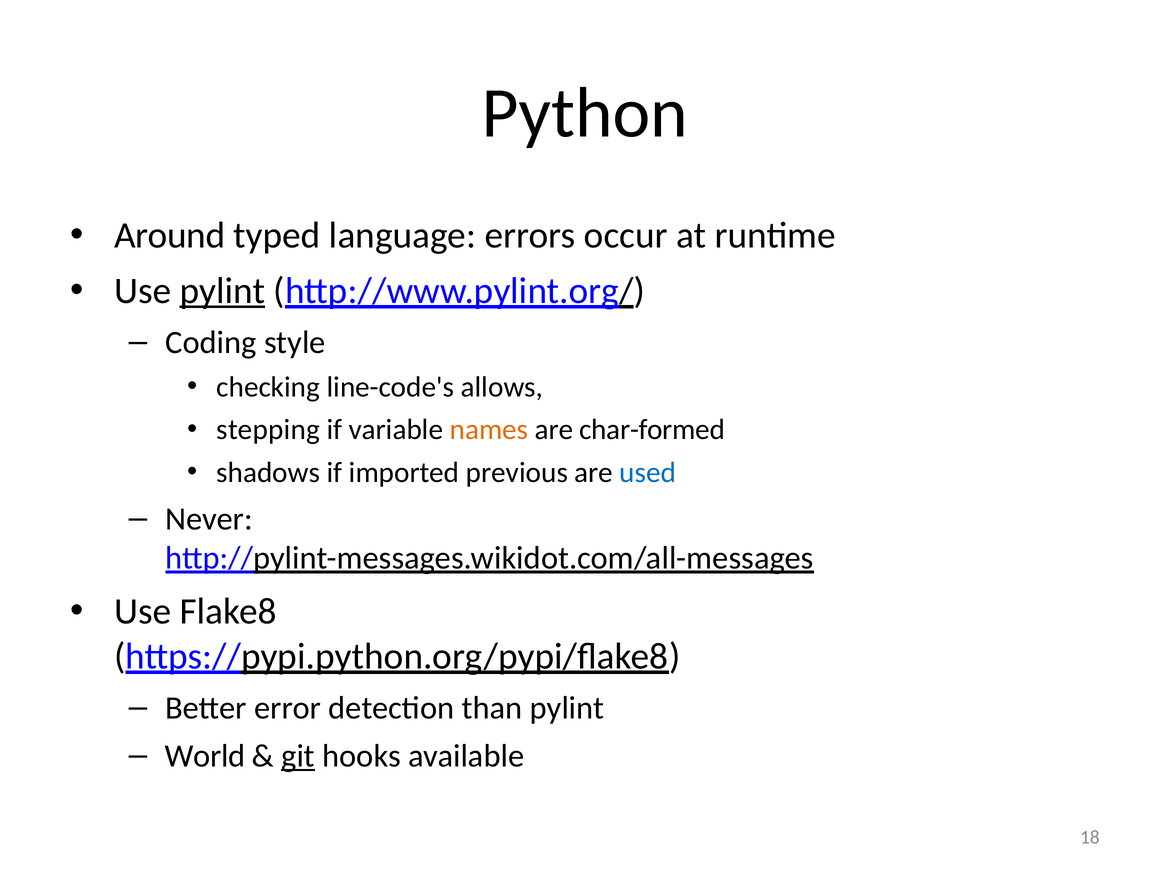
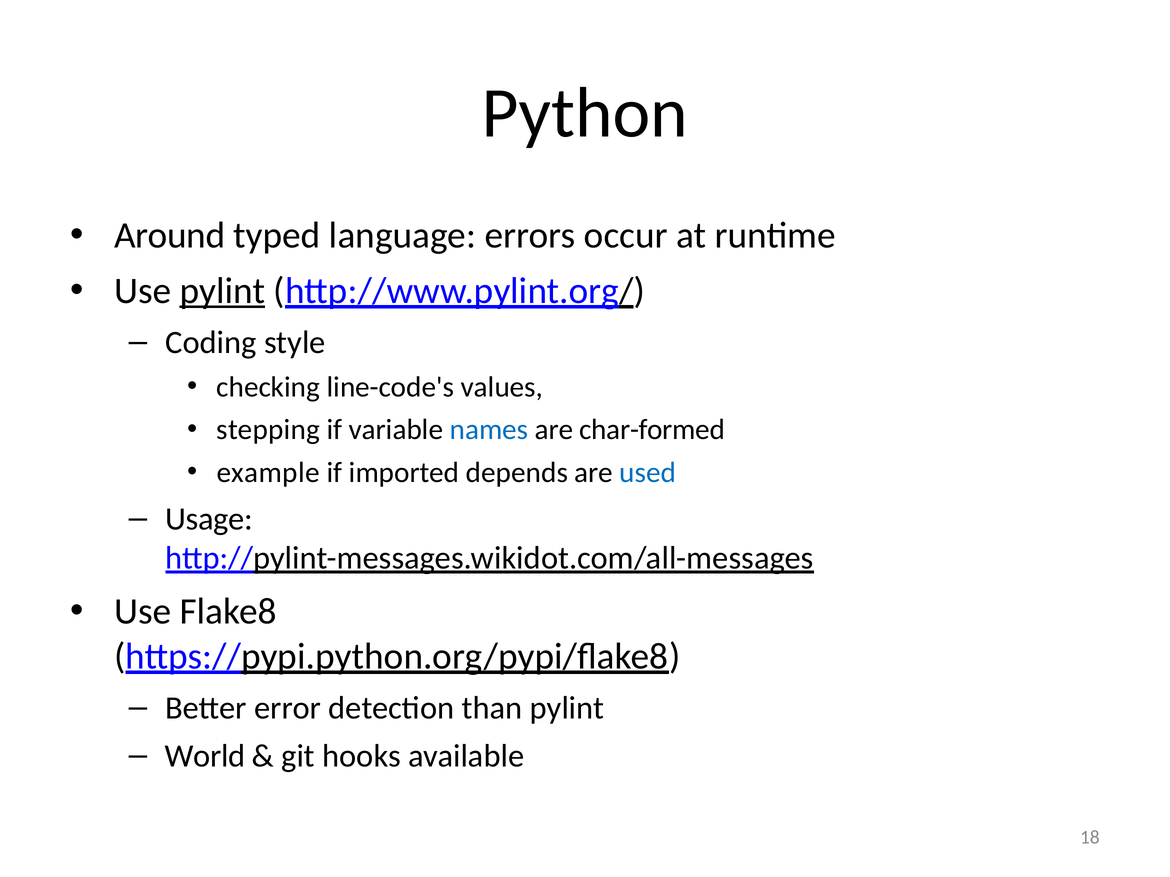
allows: allows -> values (502, 387)
names colour: orange -> blue (489, 430)
shadows: shadows -> example (268, 473)
previous: previous -> depends (517, 473)
Never: Never -> Usage (209, 519)
git underline: present -> none (298, 756)
